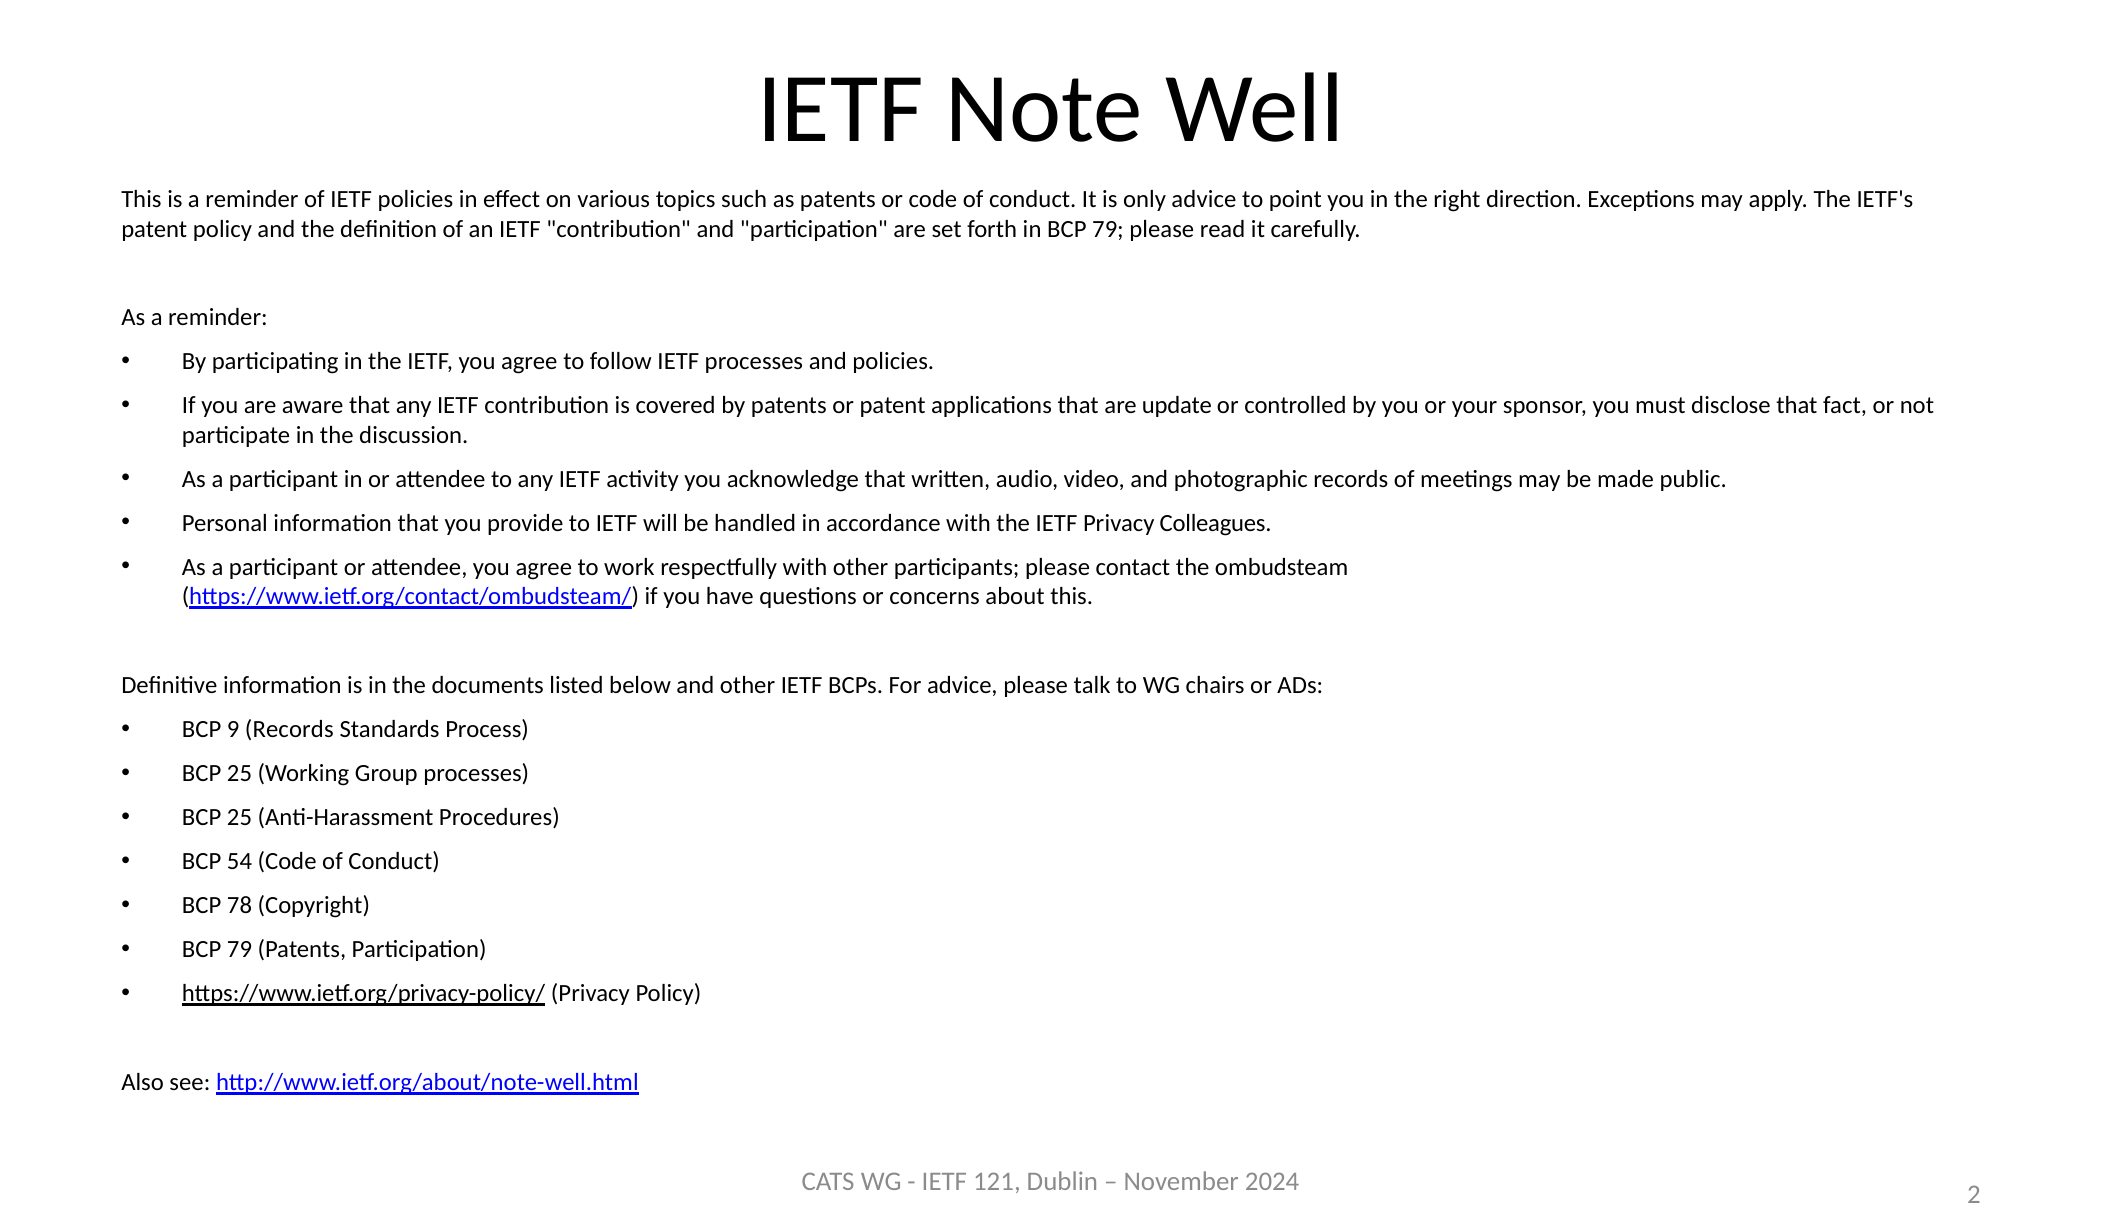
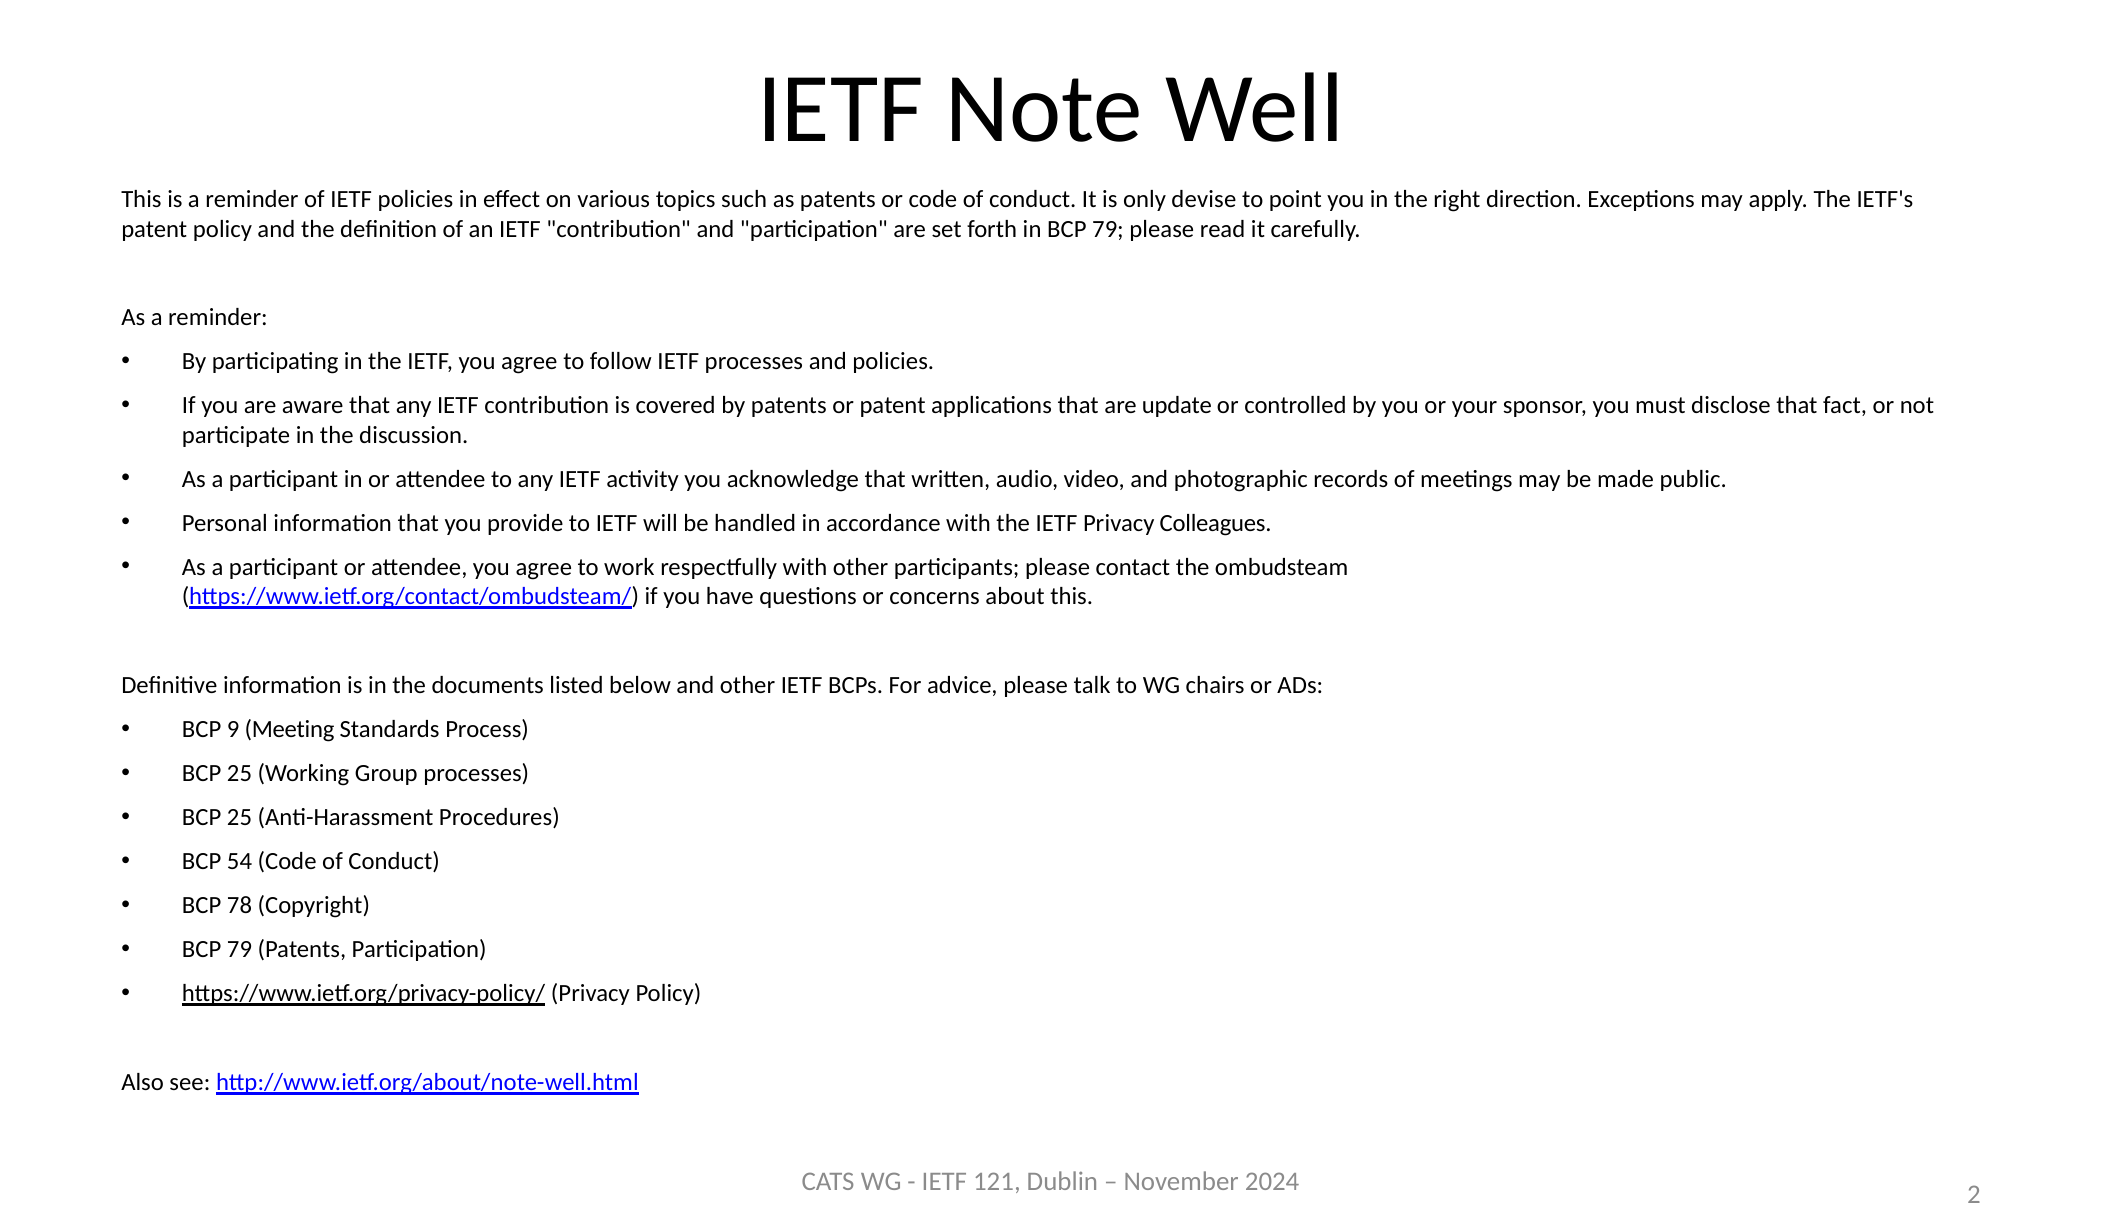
only advice: advice -> devise (1204, 200)
9 Records: Records -> Meeting (290, 730)
